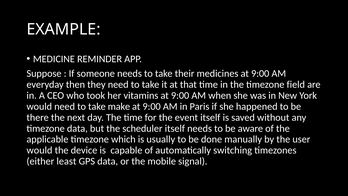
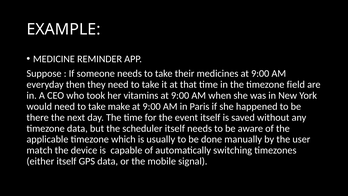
would: would -> match (39, 150)
either least: least -> itself (66, 161)
